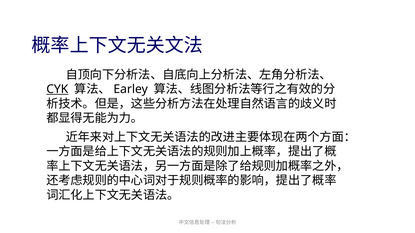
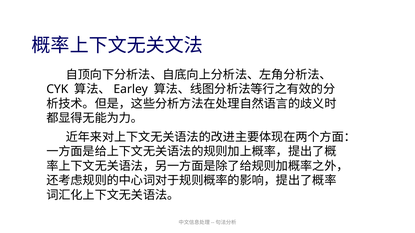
CYK underline: present -> none (57, 89)
